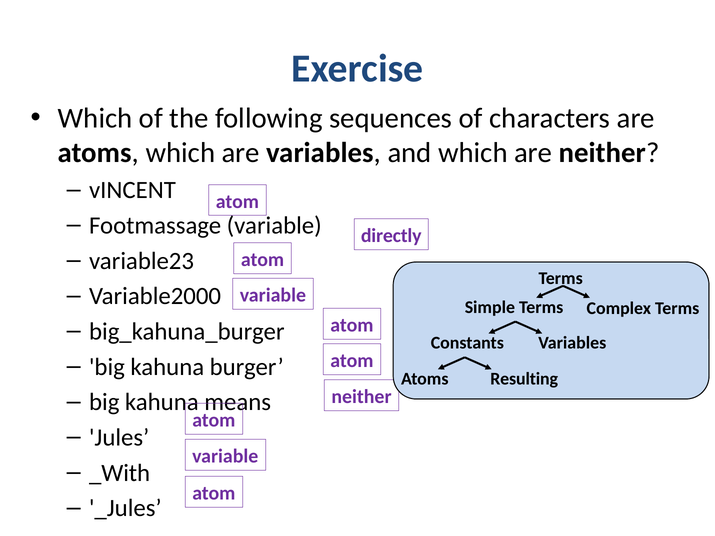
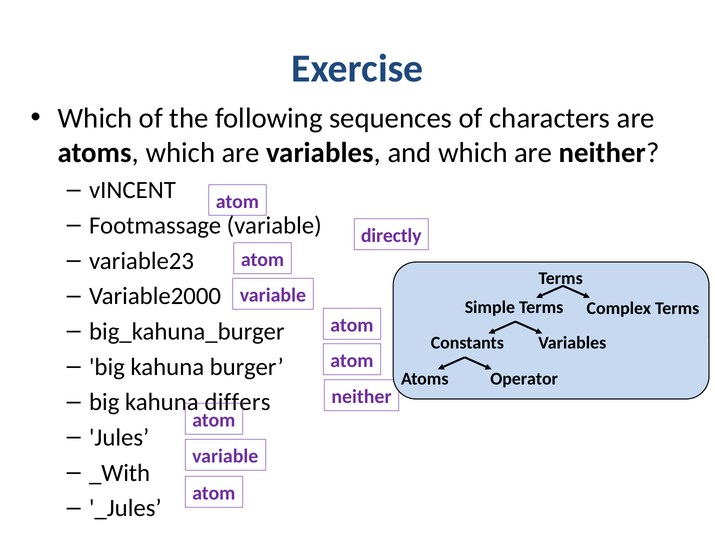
Resulting: Resulting -> Operator (524, 379)
means: means -> differs (238, 402)
